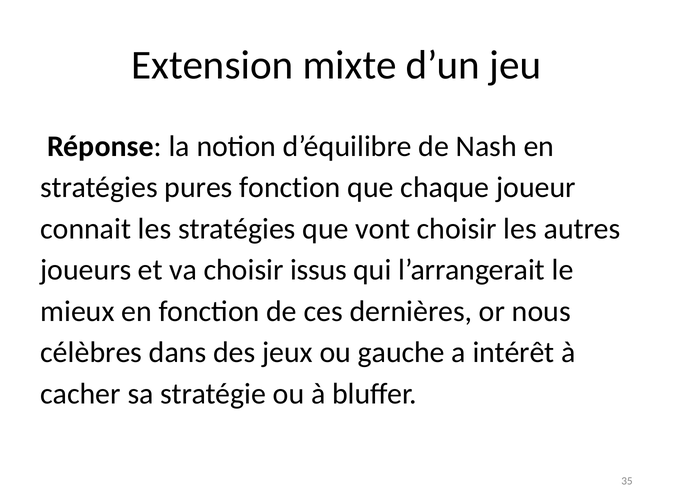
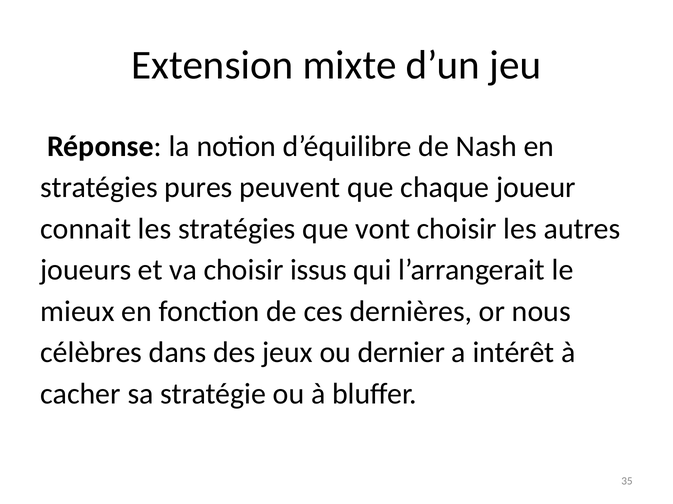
pures fonction: fonction -> peuvent (290, 188)
gauche: gauche -> dernier (401, 353)
